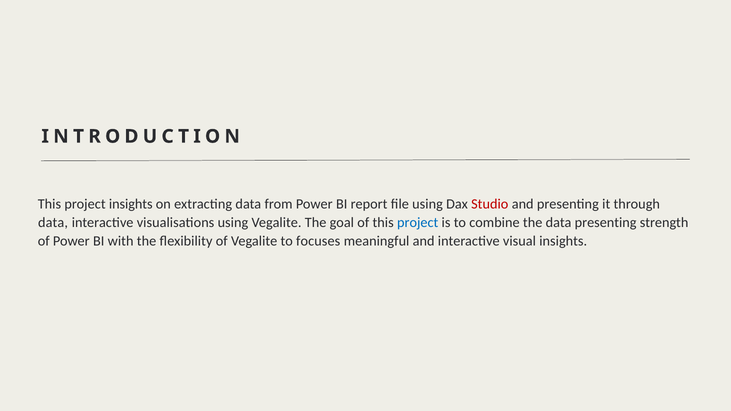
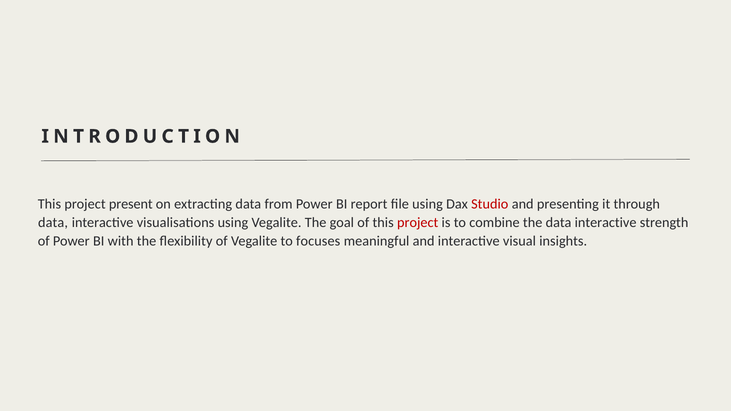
project insights: insights -> present (131, 204)
project colour: blue -> red (418, 223)
the data presenting: presenting -> interactive (606, 223)
